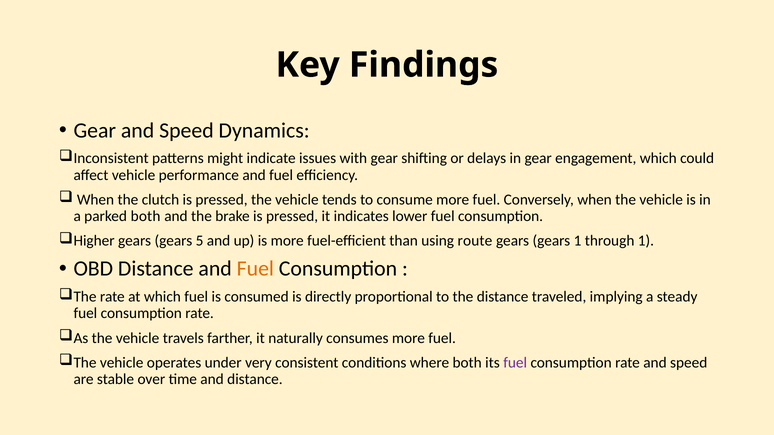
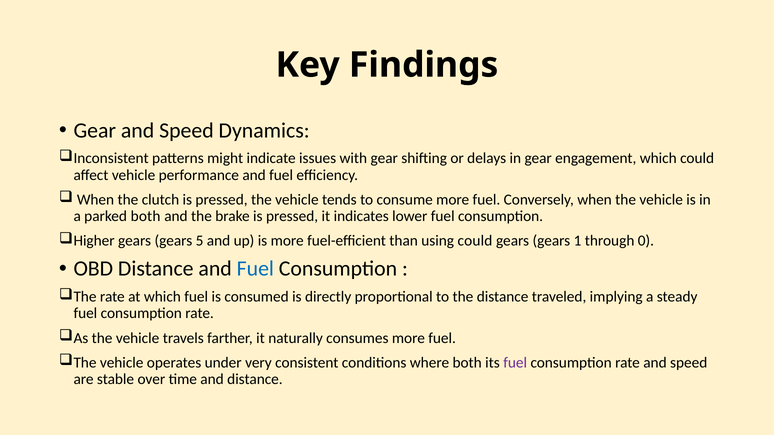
using route: route -> could (475, 241)
through 1: 1 -> 0 (646, 241)
Fuel colour: orange -> blue (255, 269)
